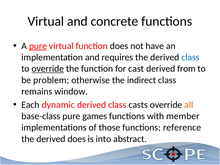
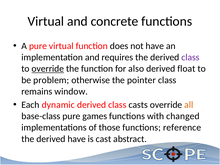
pure underline: present -> none (38, 46)
class colour: blue -> purple (190, 57)
cast: cast -> also (136, 69)
from: from -> float (186, 69)
indirect: indirect -> pointer (141, 80)
member: member -> changed (183, 116)
derived does: does -> have (77, 139)
into: into -> cast (103, 139)
